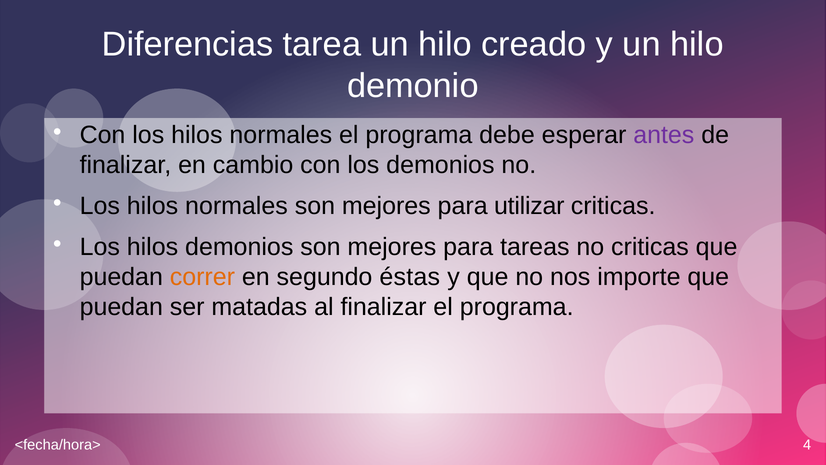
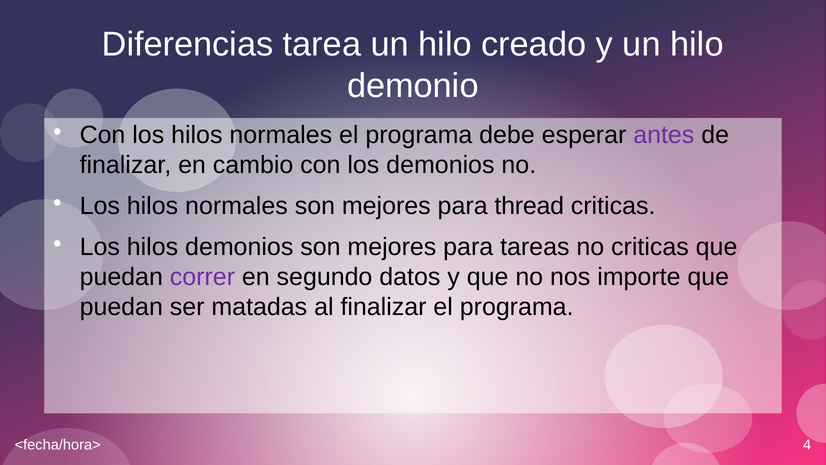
utilizar: utilizar -> thread (529, 206)
correr colour: orange -> purple (202, 277)
éstas: éstas -> datos (410, 277)
